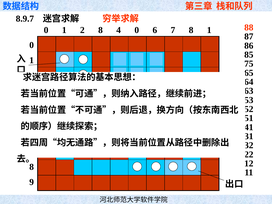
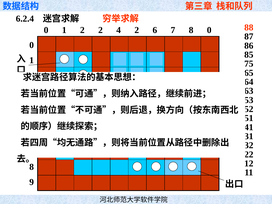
8.9.7: 8.9.7 -> 6.2.4 (25, 19)
2 8: 8 -> 2 (100, 30)
4 0: 0 -> 2 (137, 30)
8 1: 1 -> 0 (209, 30)
